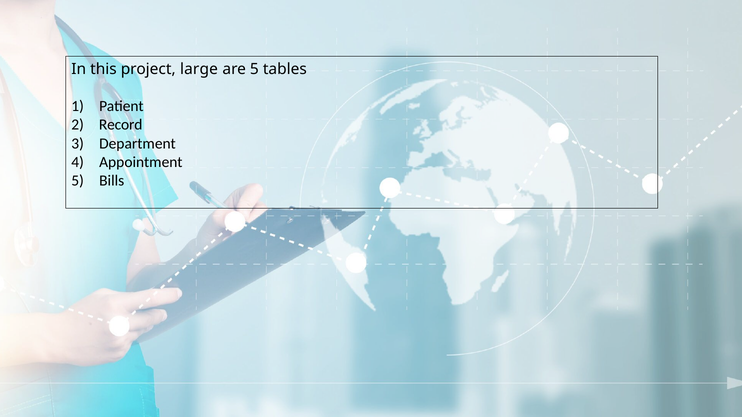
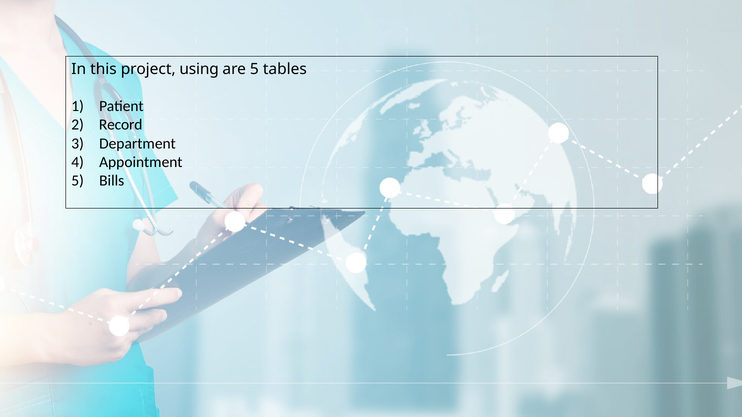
large: large -> using (199, 69)
